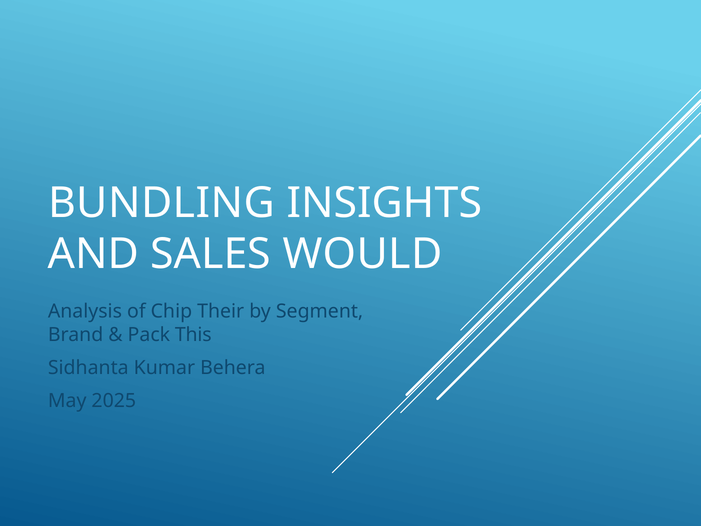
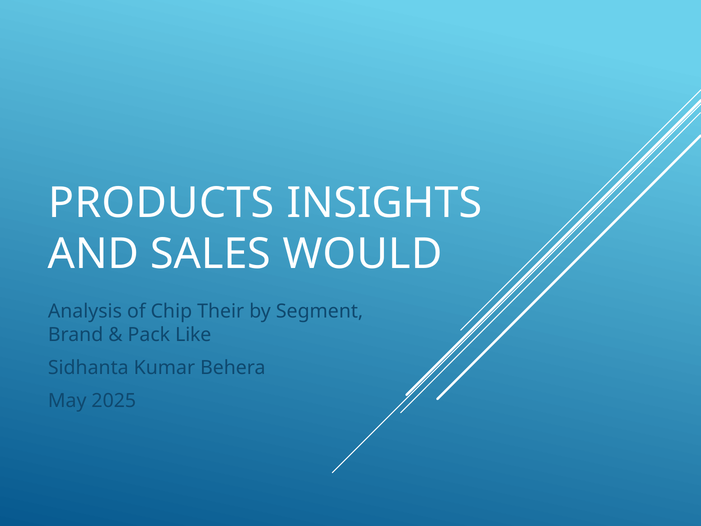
BUNDLING: BUNDLING -> PRODUCTS (161, 203)
This: This -> Like (193, 335)
